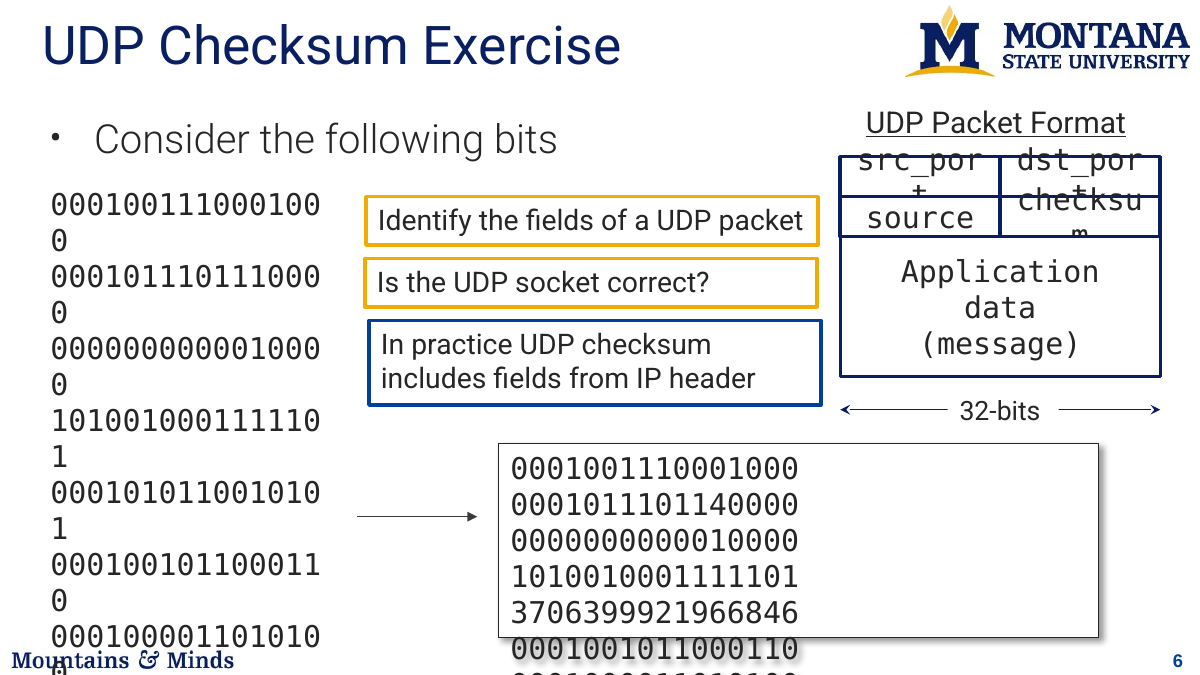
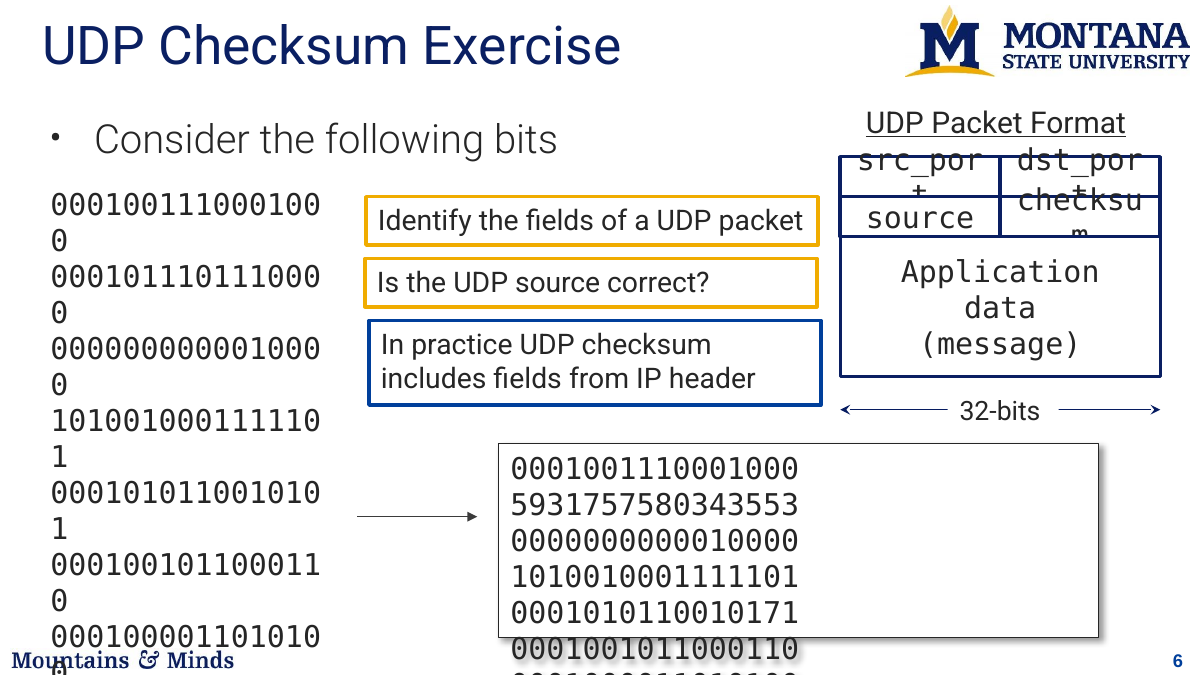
UDP socket: socket -> source (558, 283)
0001011101140000: 0001011101140000 -> 5931757580343553 (655, 506)
3706399921966846: 3706399921966846 -> 0001010110010171 (655, 614)
